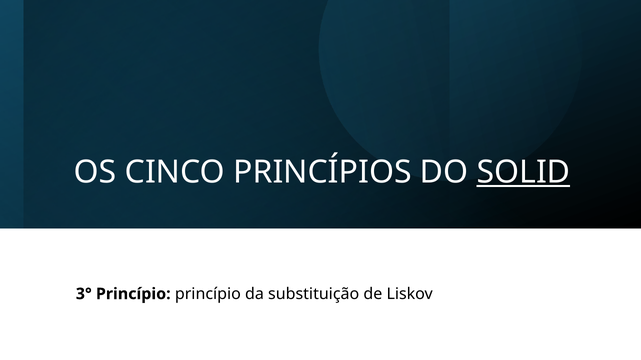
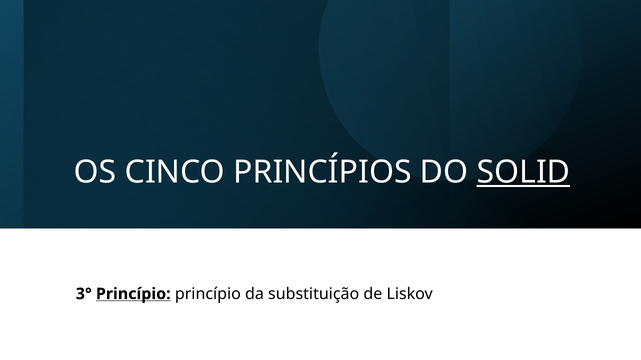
Princípio underline: none -> present (133, 294)
